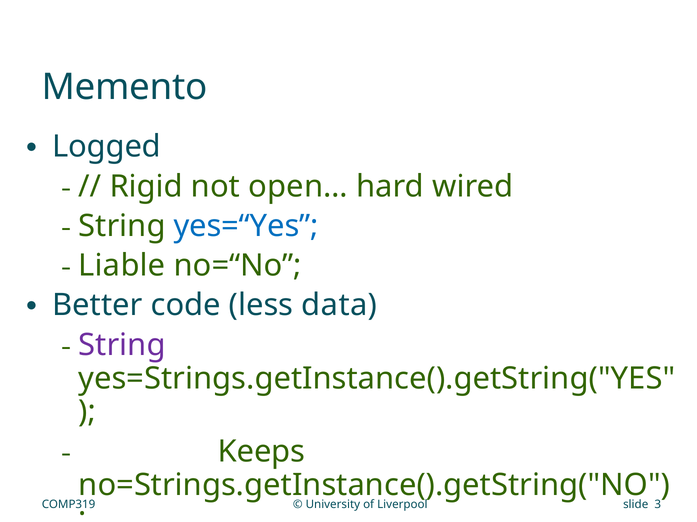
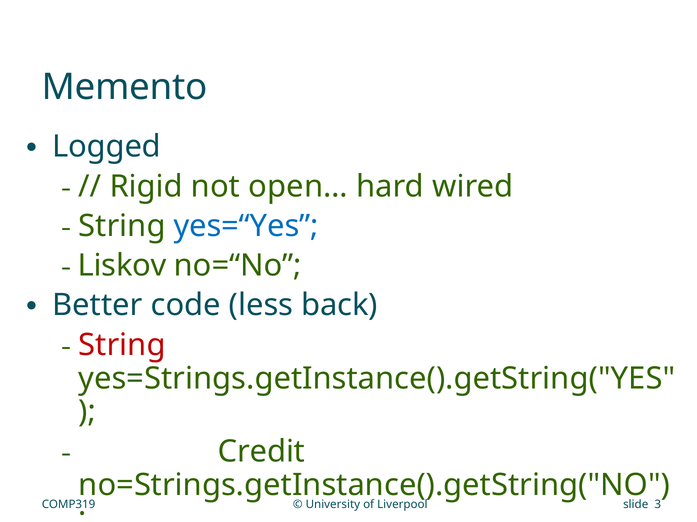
Liable: Liable -> Liskov (122, 266)
data: data -> back (339, 306)
String colour: purple -> red (122, 345)
Keeps: Keeps -> Credit (261, 452)
